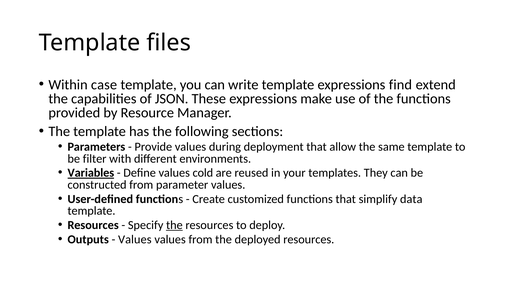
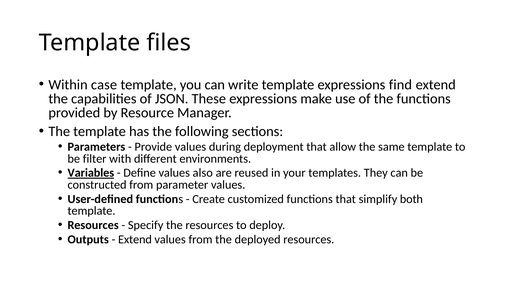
cold: cold -> also (203, 173)
data: data -> both (411, 199)
the underline: present -> none (174, 225)
Values: Values -> Extend (135, 239)
